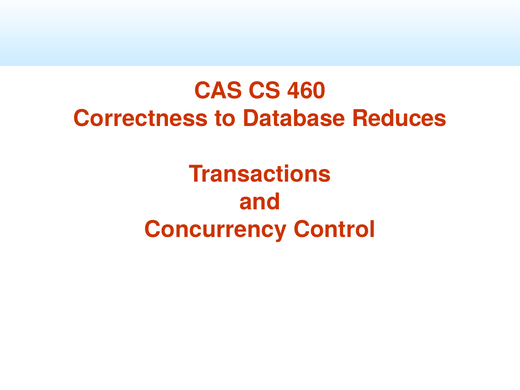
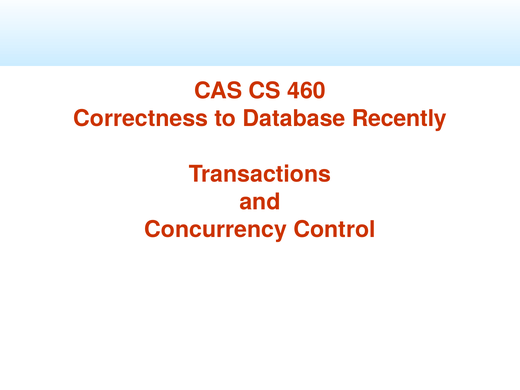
Reduces: Reduces -> Recently (399, 119)
